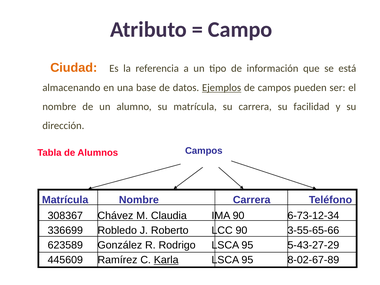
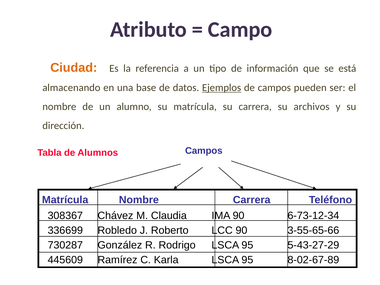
facilidad: facilidad -> archivos (312, 107)
623589: 623589 -> 730287 (65, 245)
Karla underline: present -> none (166, 260)
